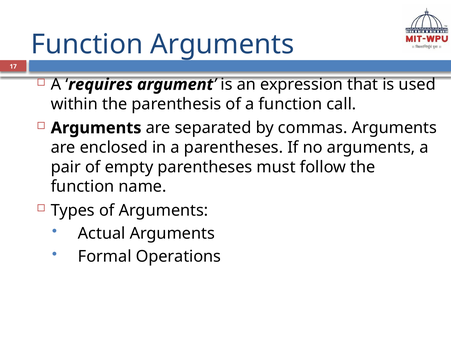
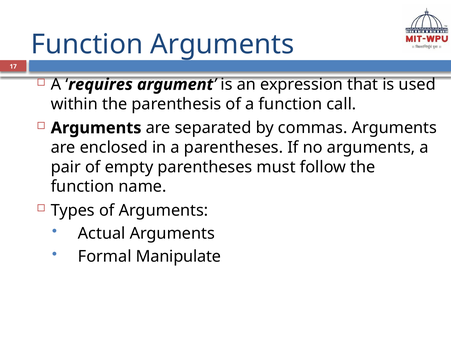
Operations: Operations -> Manipulate (178, 256)
